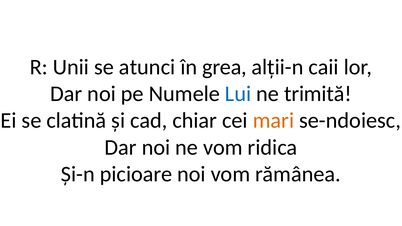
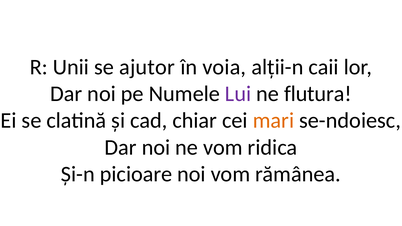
atunci: atunci -> ajutor (147, 67)
grea: grea -> voia (224, 67)
Lui colour: blue -> purple (238, 94)
trimită: trimită -> flutura (318, 94)
